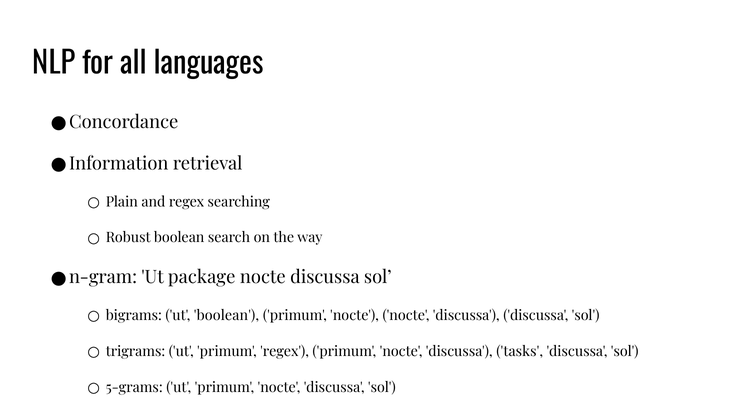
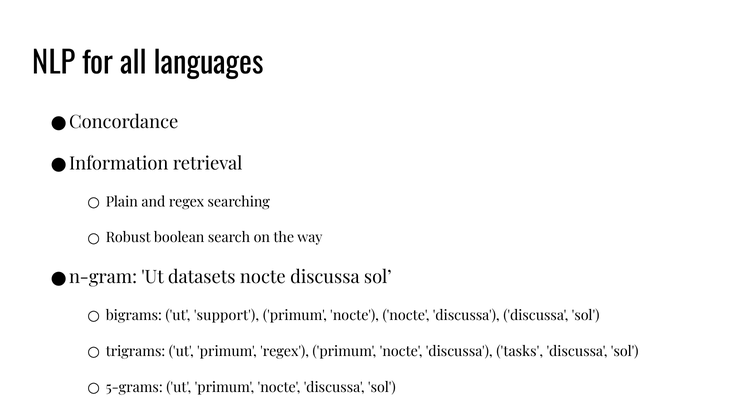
package: package -> datasets (202, 277)
ut boolean: boolean -> support (226, 315)
